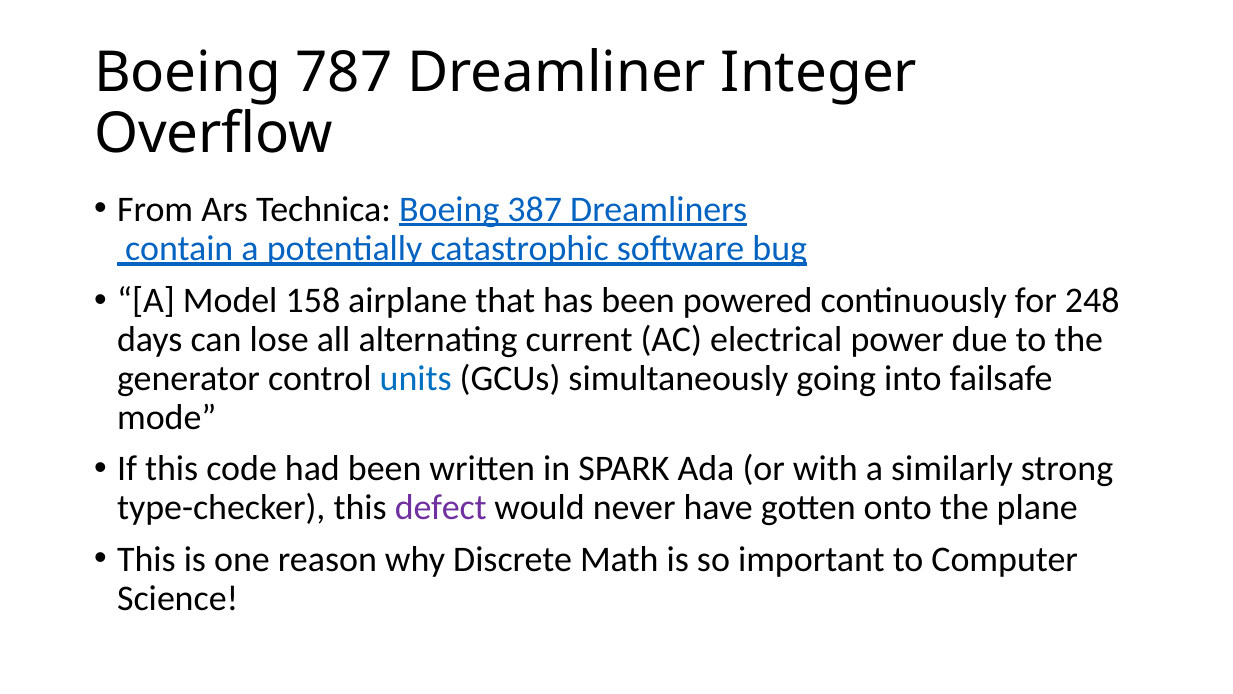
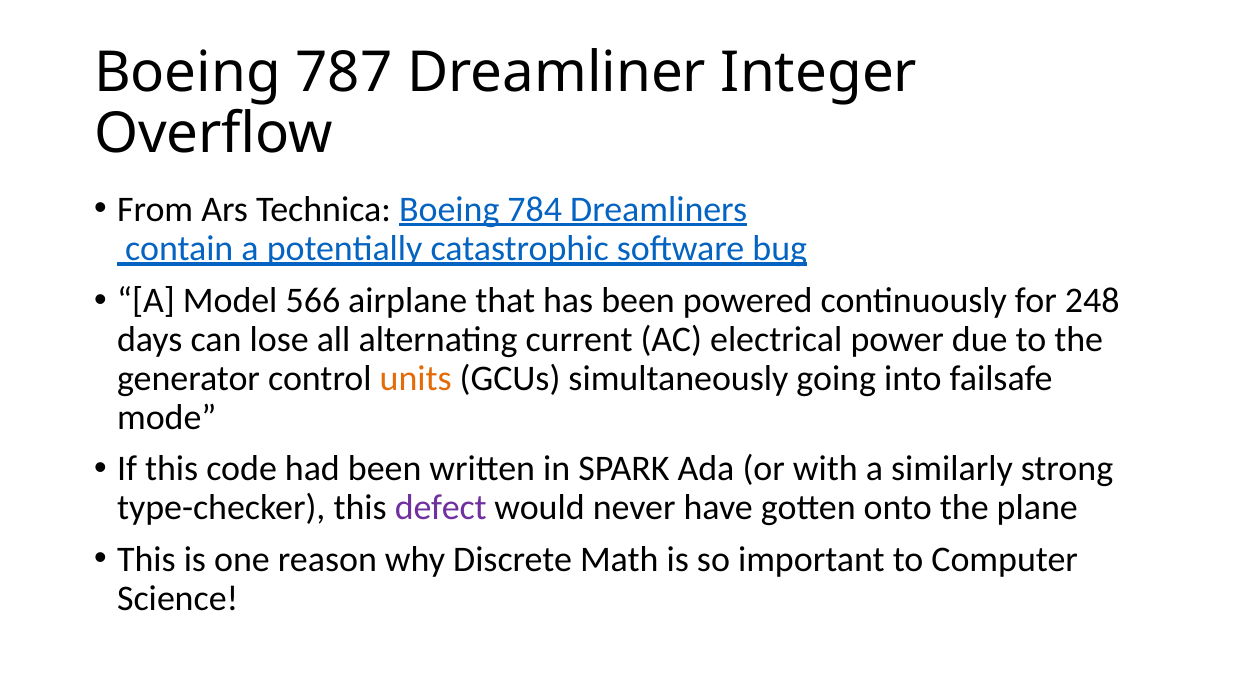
387: 387 -> 784 (535, 209)
158: 158 -> 566 (313, 300)
units colour: blue -> orange (416, 378)
